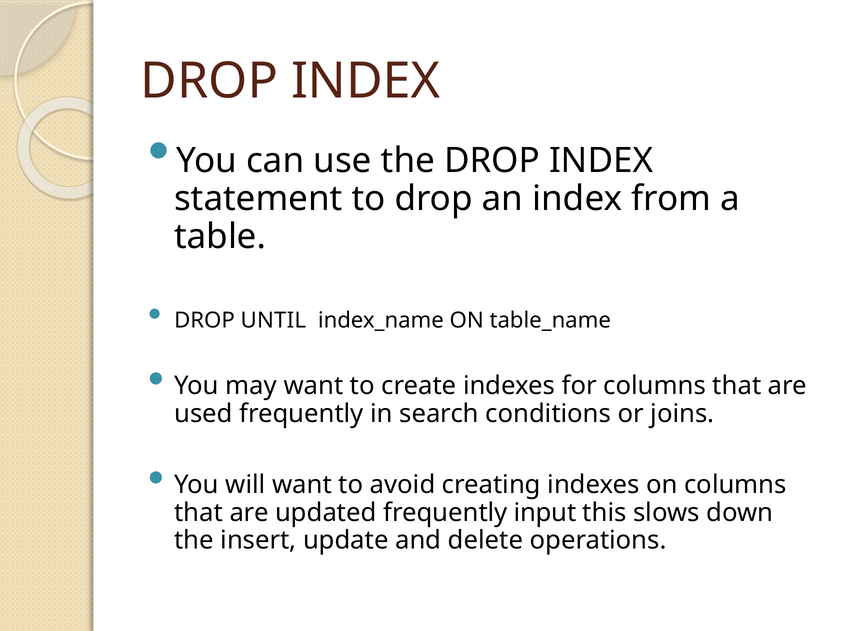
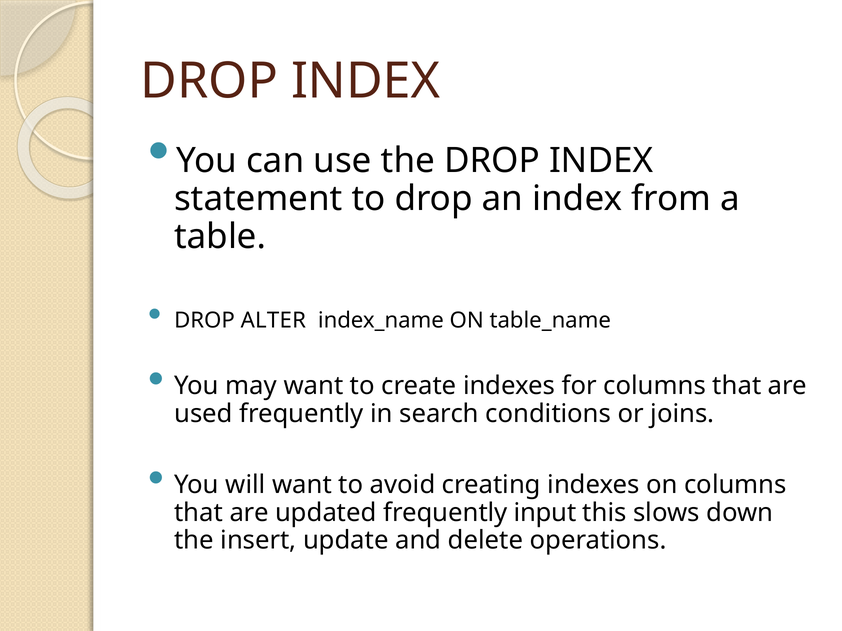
UNTIL: UNTIL -> ALTER (273, 321)
